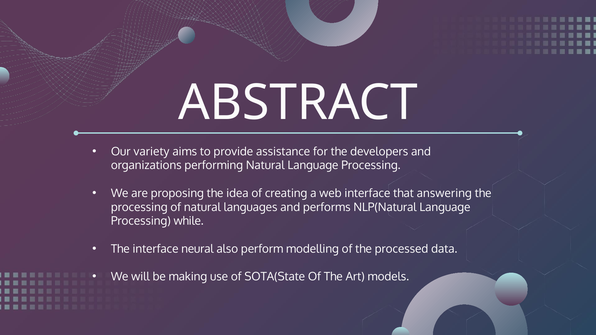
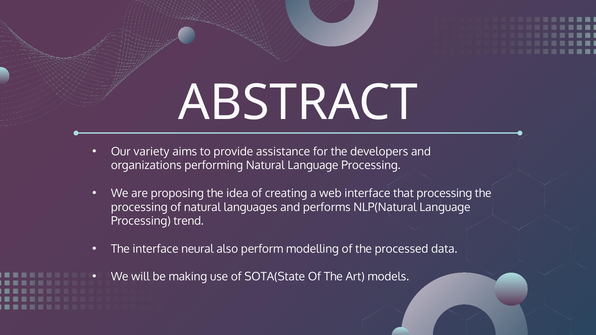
that answering: answering -> processing (444, 193)
while: while -> trend (189, 221)
